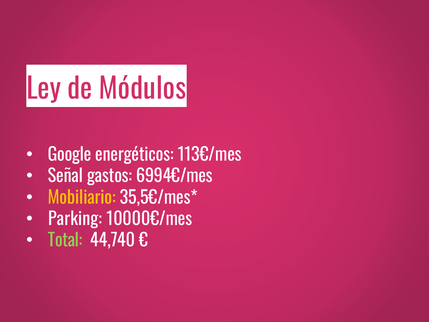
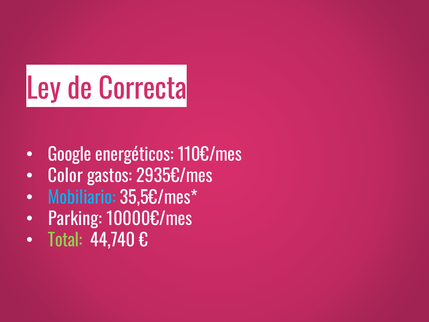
Módulos: Módulos -> Correcta (143, 89)
113€/mes: 113€/mes -> 110€/mes (210, 155)
Señal: Señal -> Color (65, 176)
6994€/mes: 6994€/mes -> 2935€/mes (174, 176)
Mobiliario colour: yellow -> light blue (82, 198)
